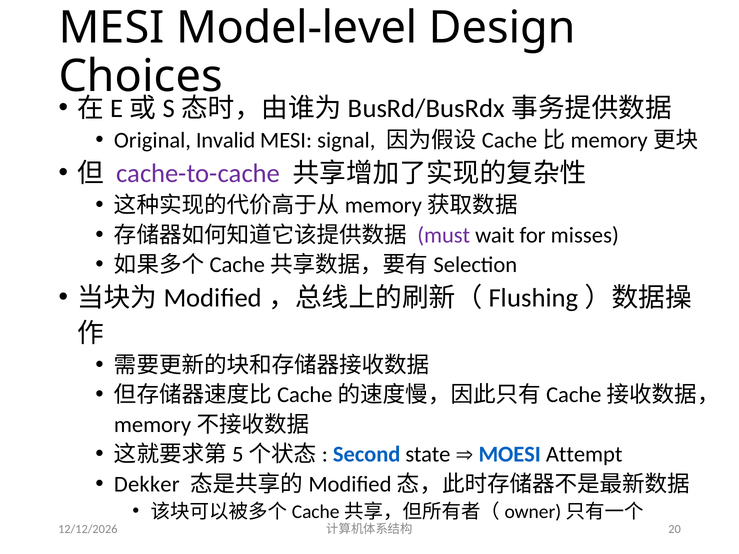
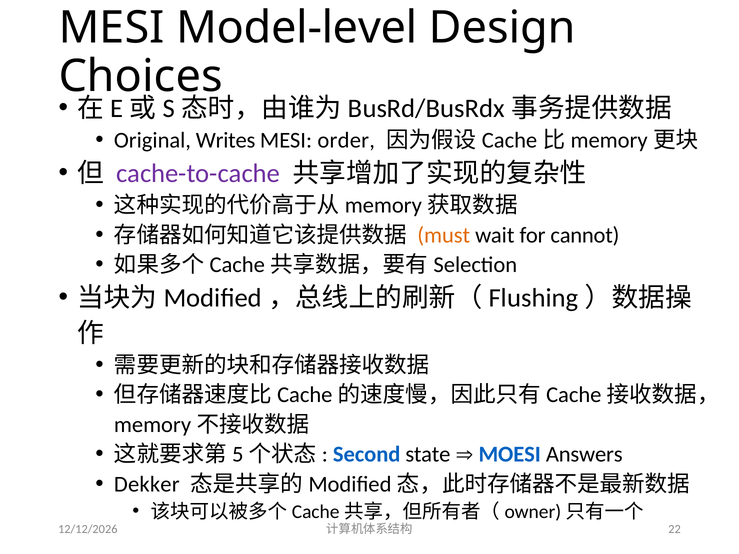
Invalid: Invalid -> Writes (226, 141)
signal: signal -> order (346, 141)
must colour: purple -> orange (444, 235)
misses: misses -> cannot (585, 235)
Attempt: Attempt -> Answers (584, 455)
20: 20 -> 22 (675, 529)
